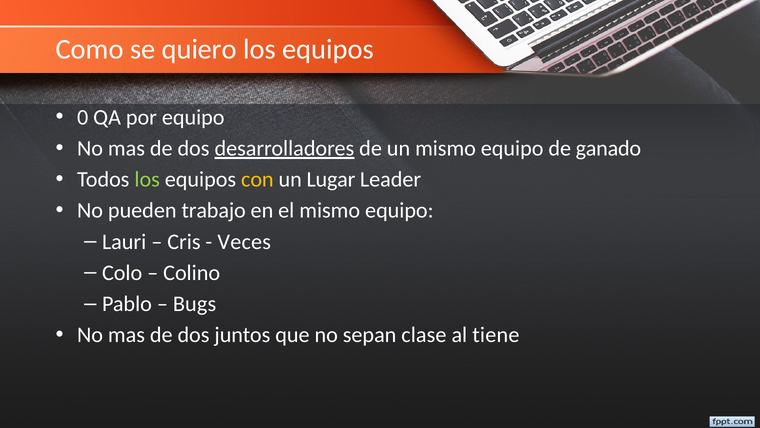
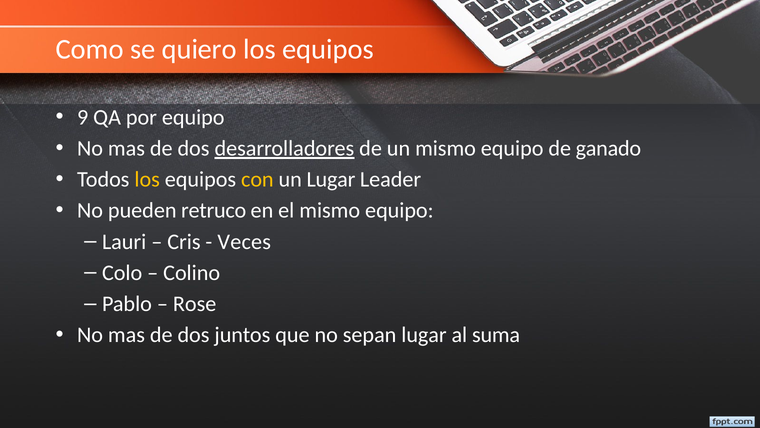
0: 0 -> 9 (83, 117)
los colour: light green -> yellow (147, 179)
trabajo: trabajo -> retruco (214, 210)
Bugs: Bugs -> Rose (195, 304)
sepan clase: clase -> lugar (424, 335)
tiene: tiene -> suma (496, 335)
